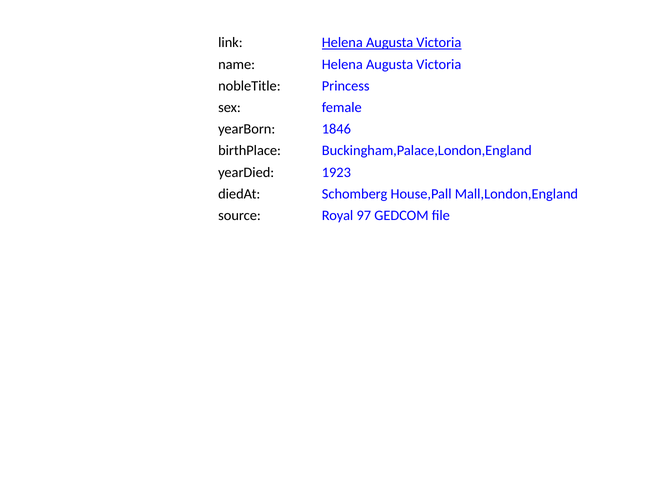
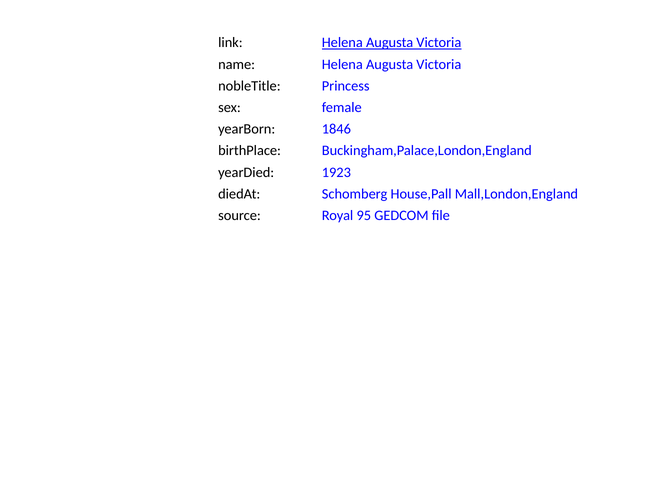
97: 97 -> 95 (364, 216)
